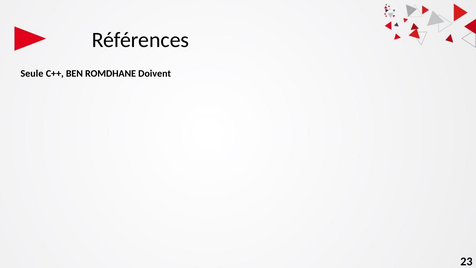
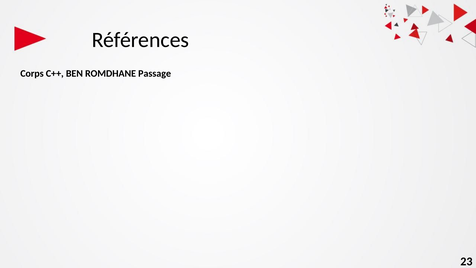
Seule: Seule -> Corps (32, 74)
Doivent: Doivent -> Passage (155, 74)
